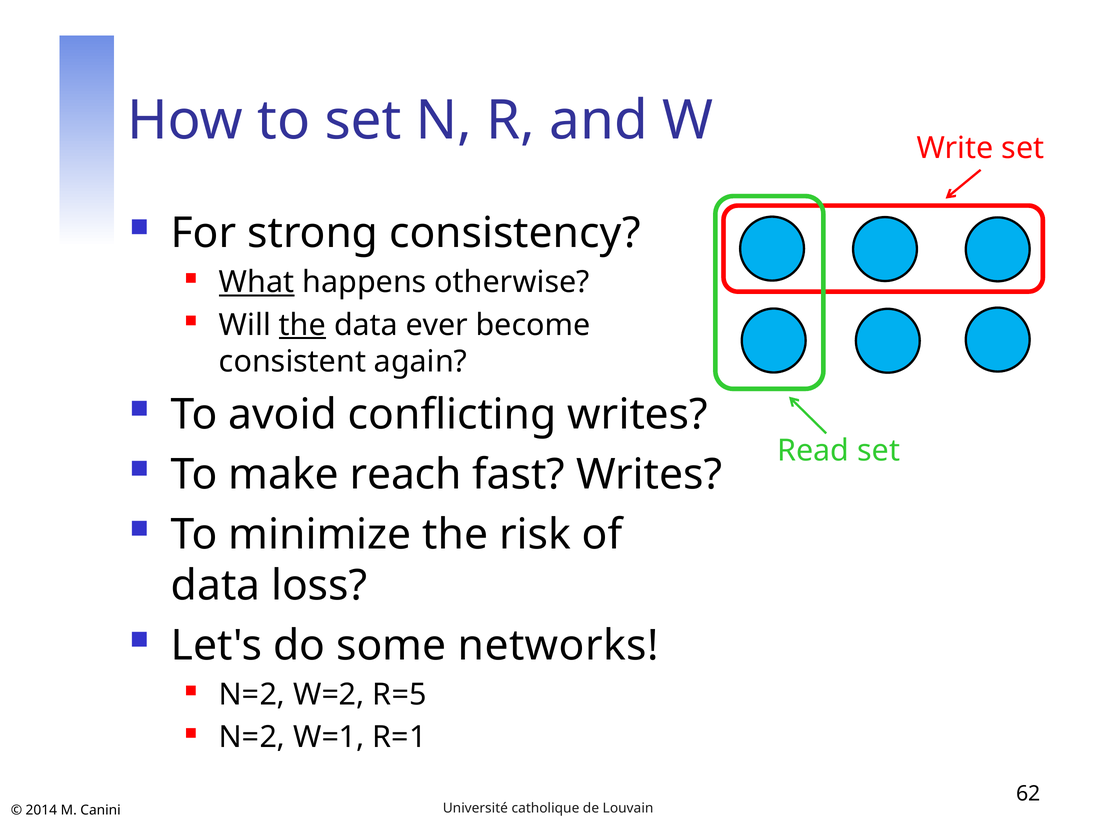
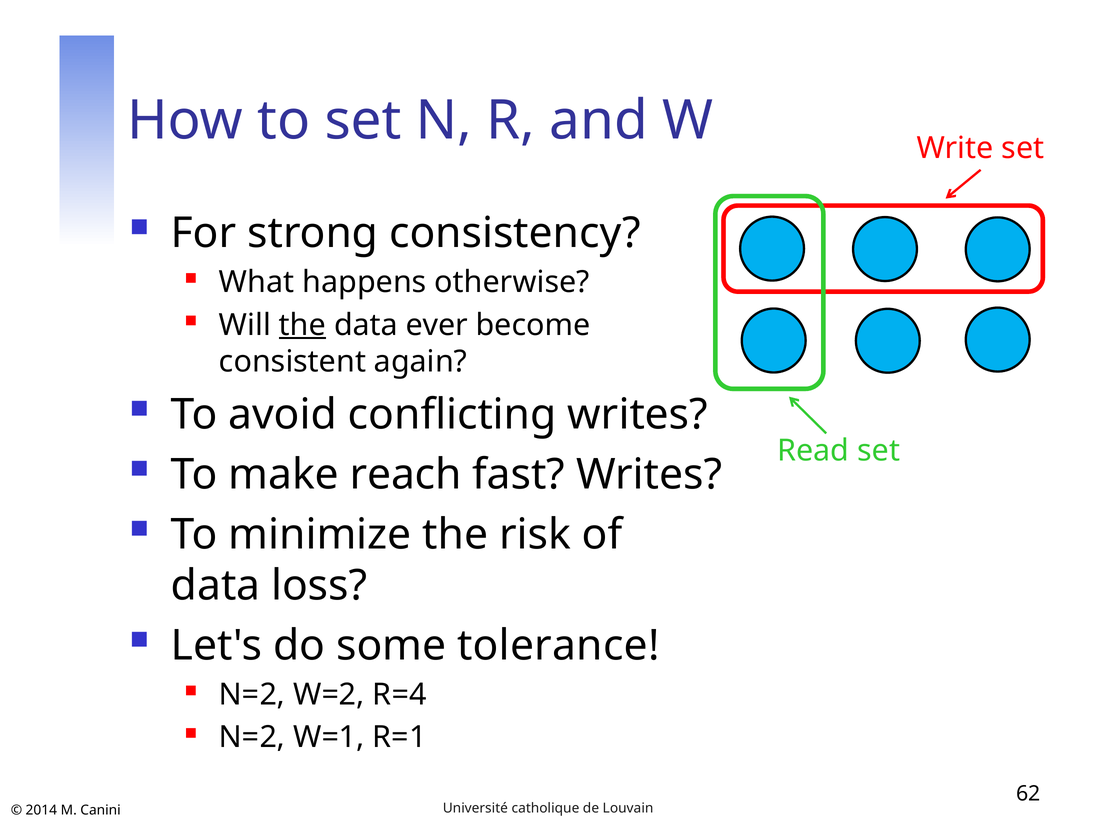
What underline: present -> none (257, 282)
networks: networks -> tolerance (558, 645)
R=5: R=5 -> R=4 (399, 694)
